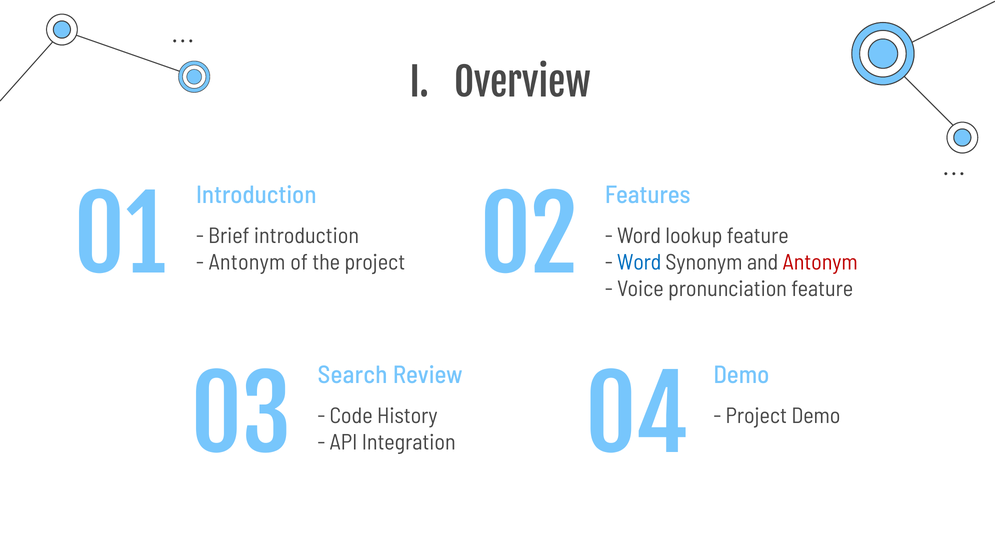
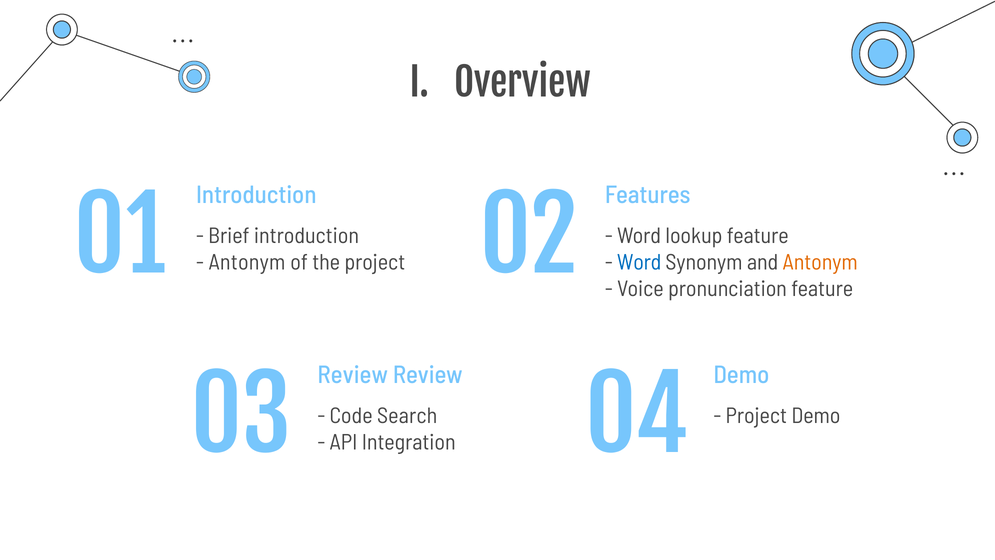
Antonym colour: red -> orange (820, 262)
Search: Search -> Review (353, 375)
History: History -> Search (407, 416)
